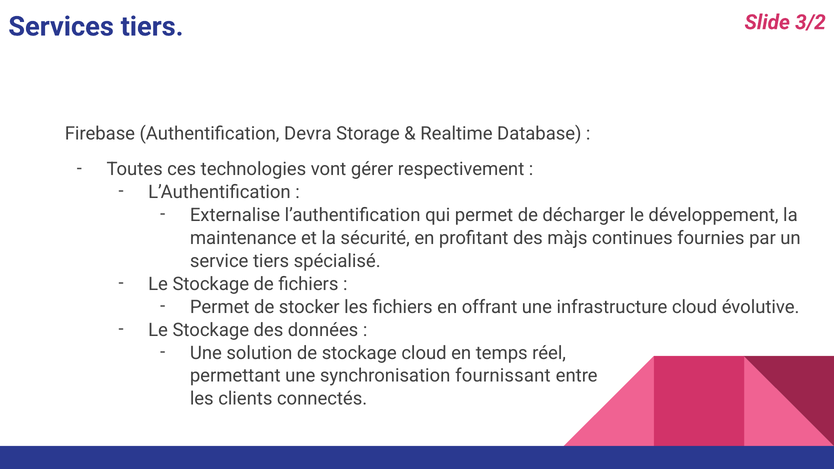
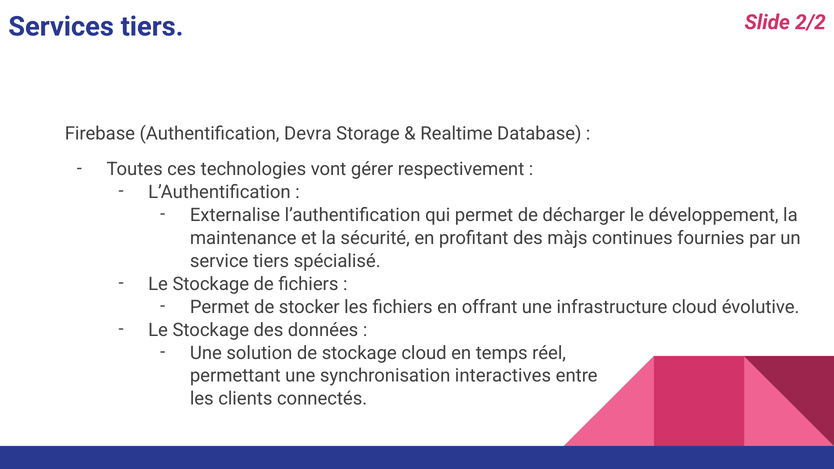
3/2: 3/2 -> 2/2 (810, 22)
fournissant: fournissant -> interactives (503, 376)
